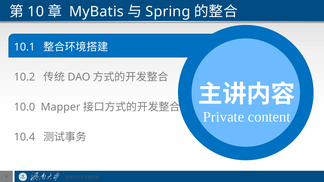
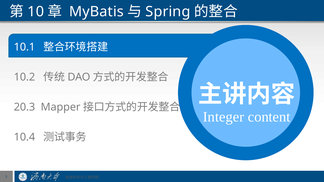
10.0: 10.0 -> 20.3 (24, 107)
Private: Private -> Integer (224, 117)
